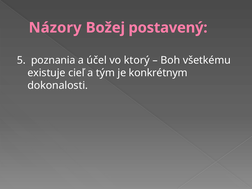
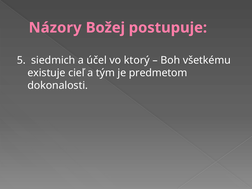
postavený: postavený -> postupuje (168, 28)
poznania: poznania -> siedmich (53, 60)
konkrétnym: konkrétnym -> predmetom (158, 73)
